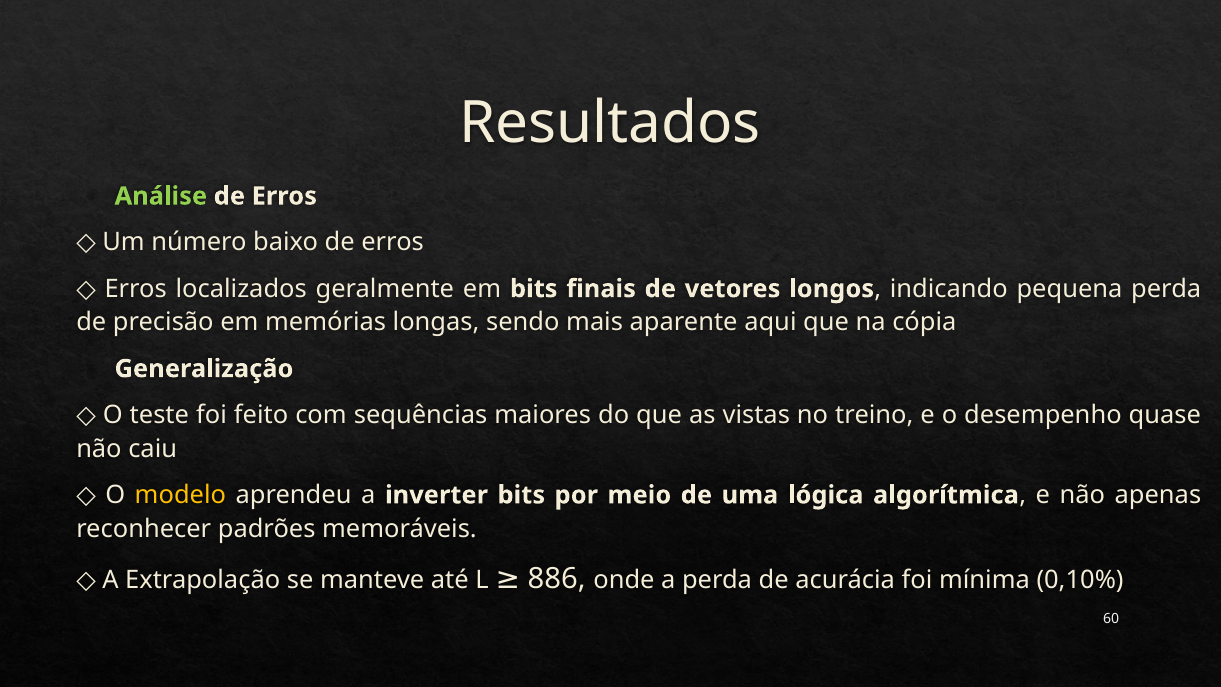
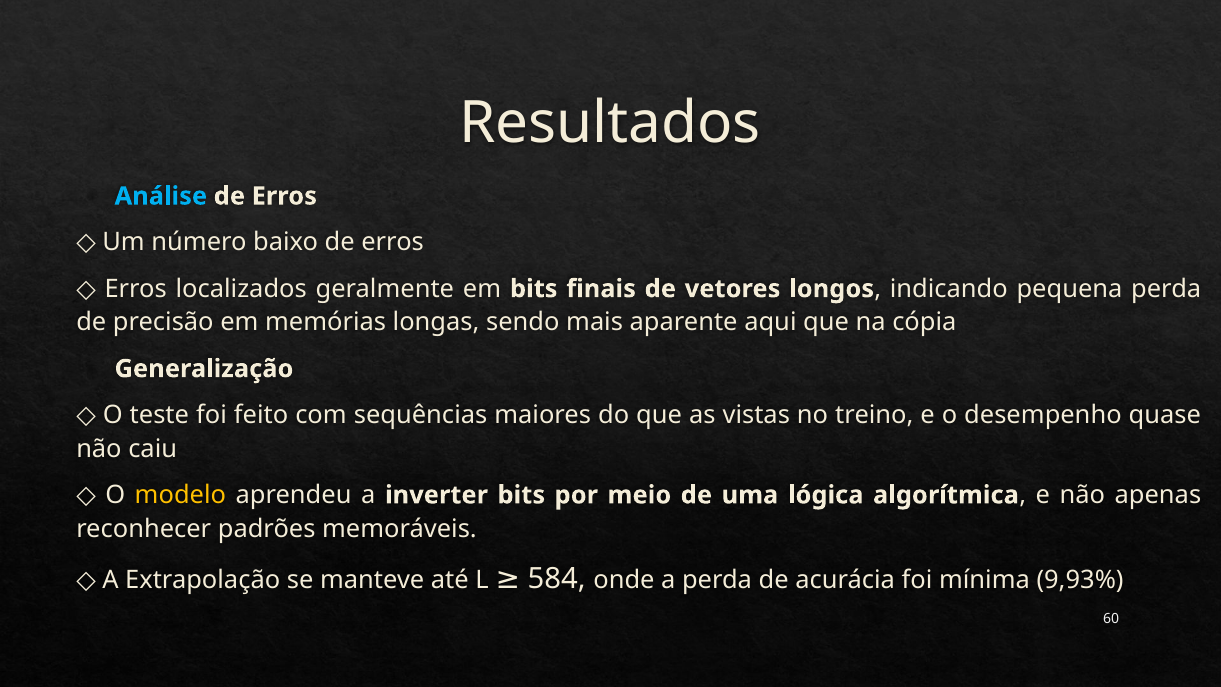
Análise colour: light green -> light blue (161, 196)
0,10%: 0,10% -> 9,93% (1080, 580)
886: 886 -> 584 (557, 579)
